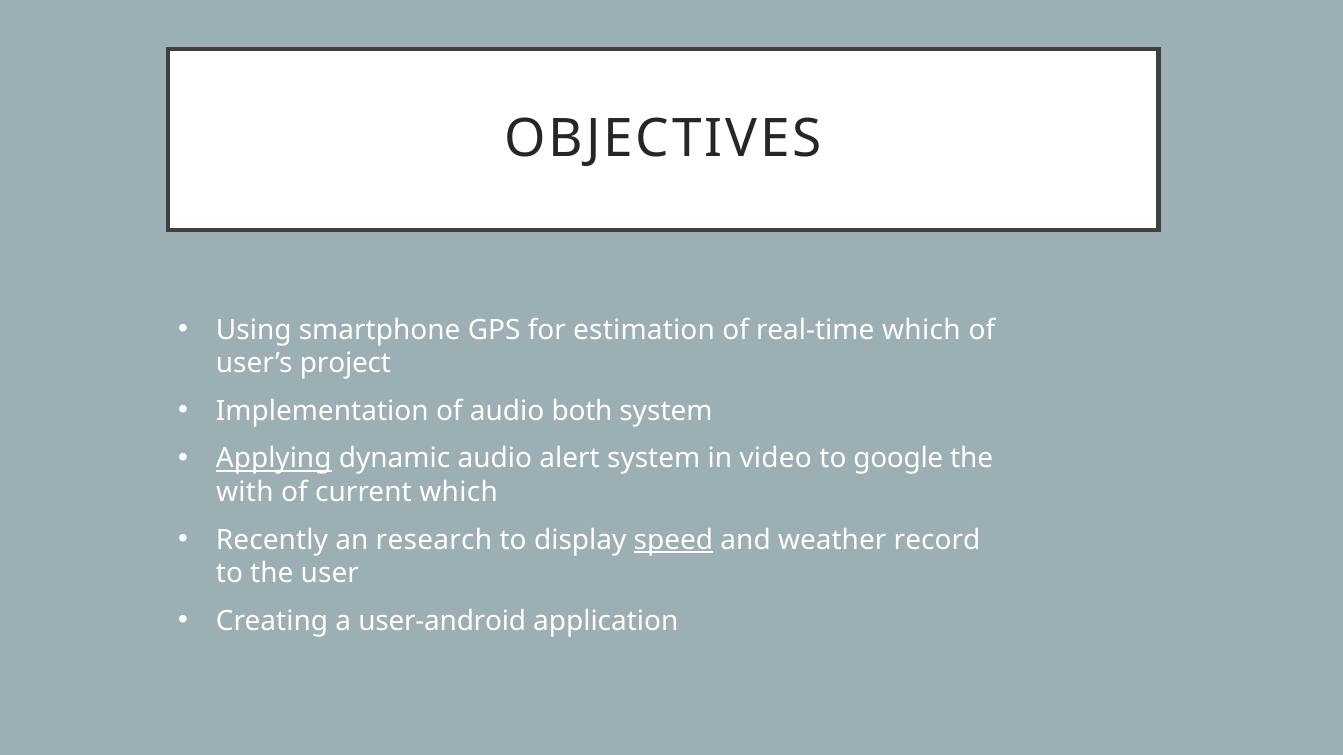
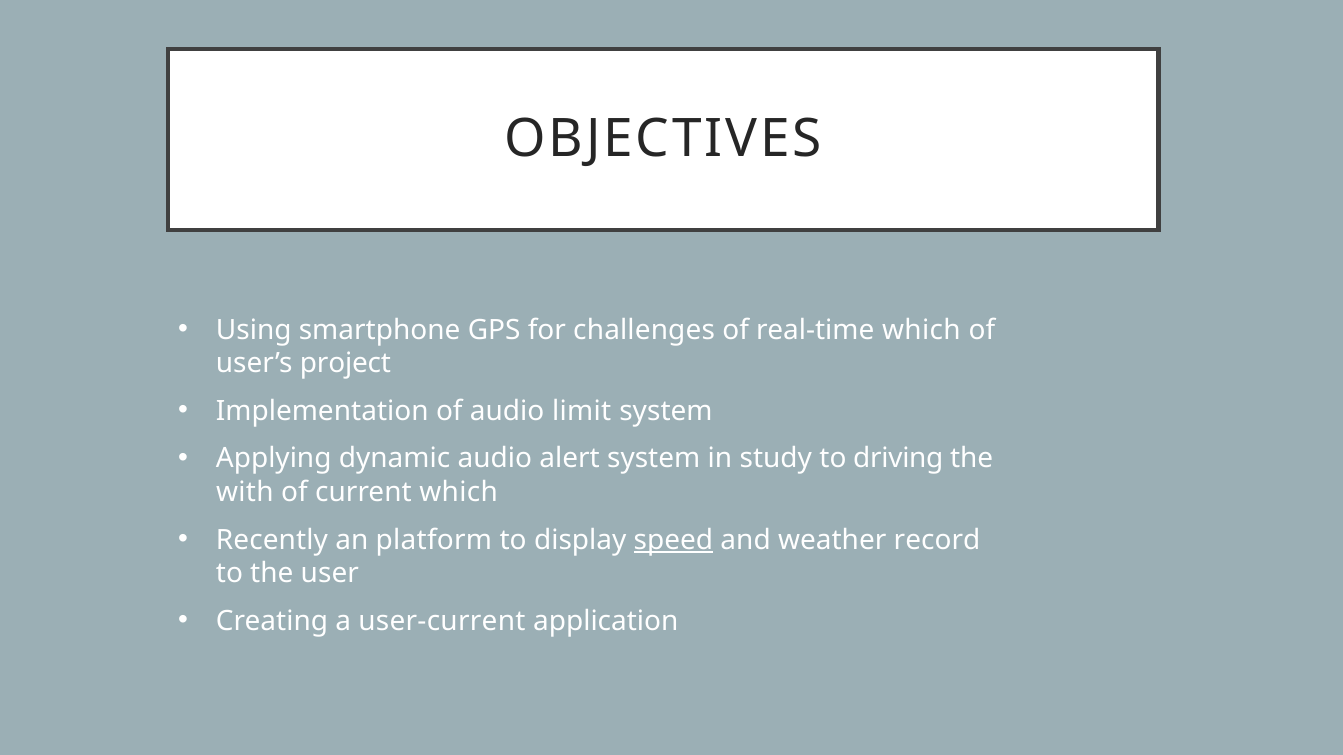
estimation: estimation -> challenges (644, 330)
both: both -> limit (582, 411)
Applying underline: present -> none (274, 459)
video: video -> study (776, 459)
google: google -> driving (898, 459)
research: research -> platform (434, 540)
user-android: user-android -> user-current (442, 622)
